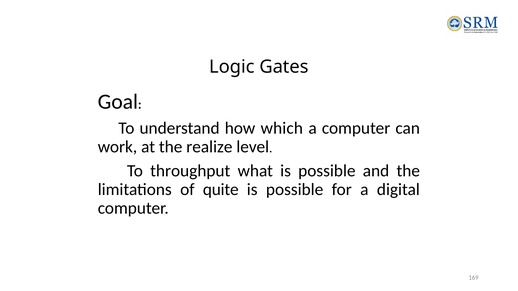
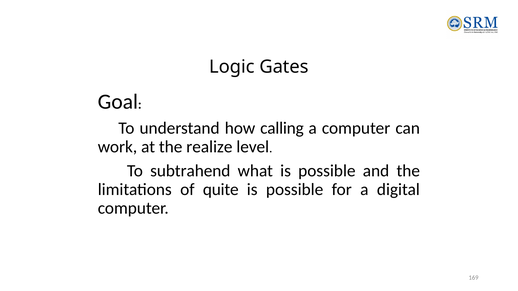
which: which -> calling (282, 128)
throughput: throughput -> subtrahend (190, 171)
